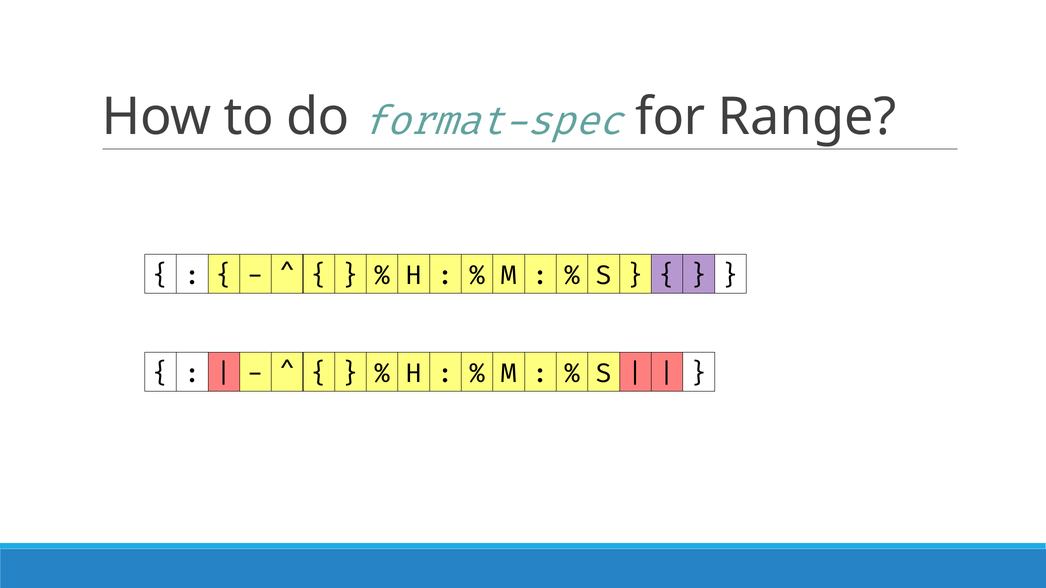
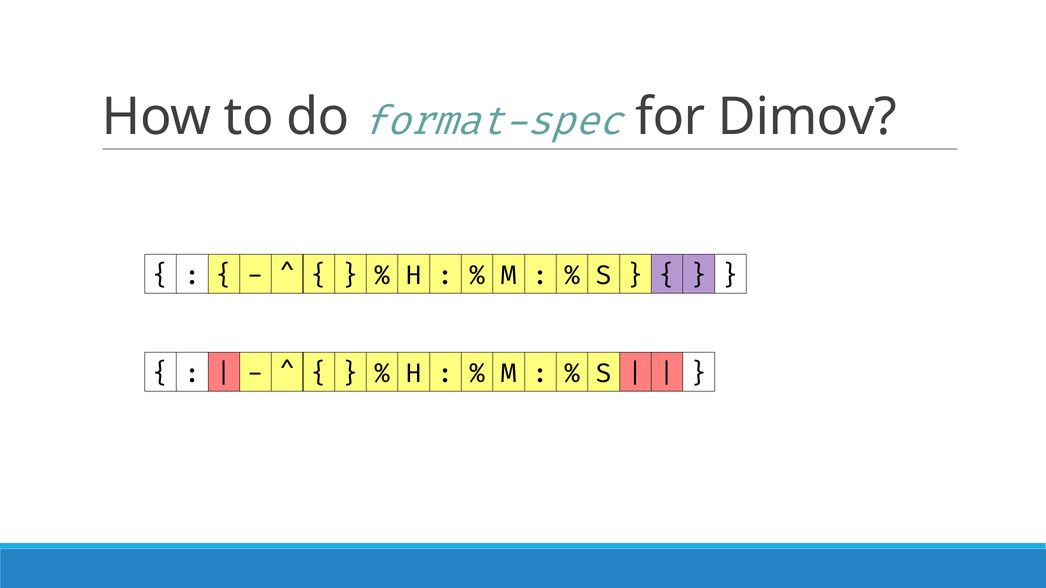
Range: Range -> Dimov (807, 117)
